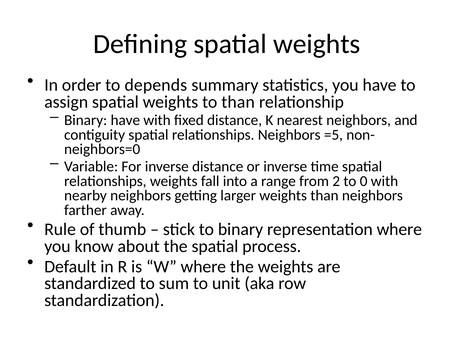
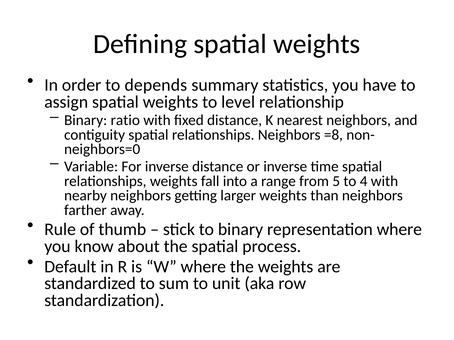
to than: than -> level (238, 102)
Binary have: have -> ratio (125, 120)
=5: =5 -> =8 (333, 135)
2: 2 -> 5 (336, 181)
0: 0 -> 4 (364, 181)
